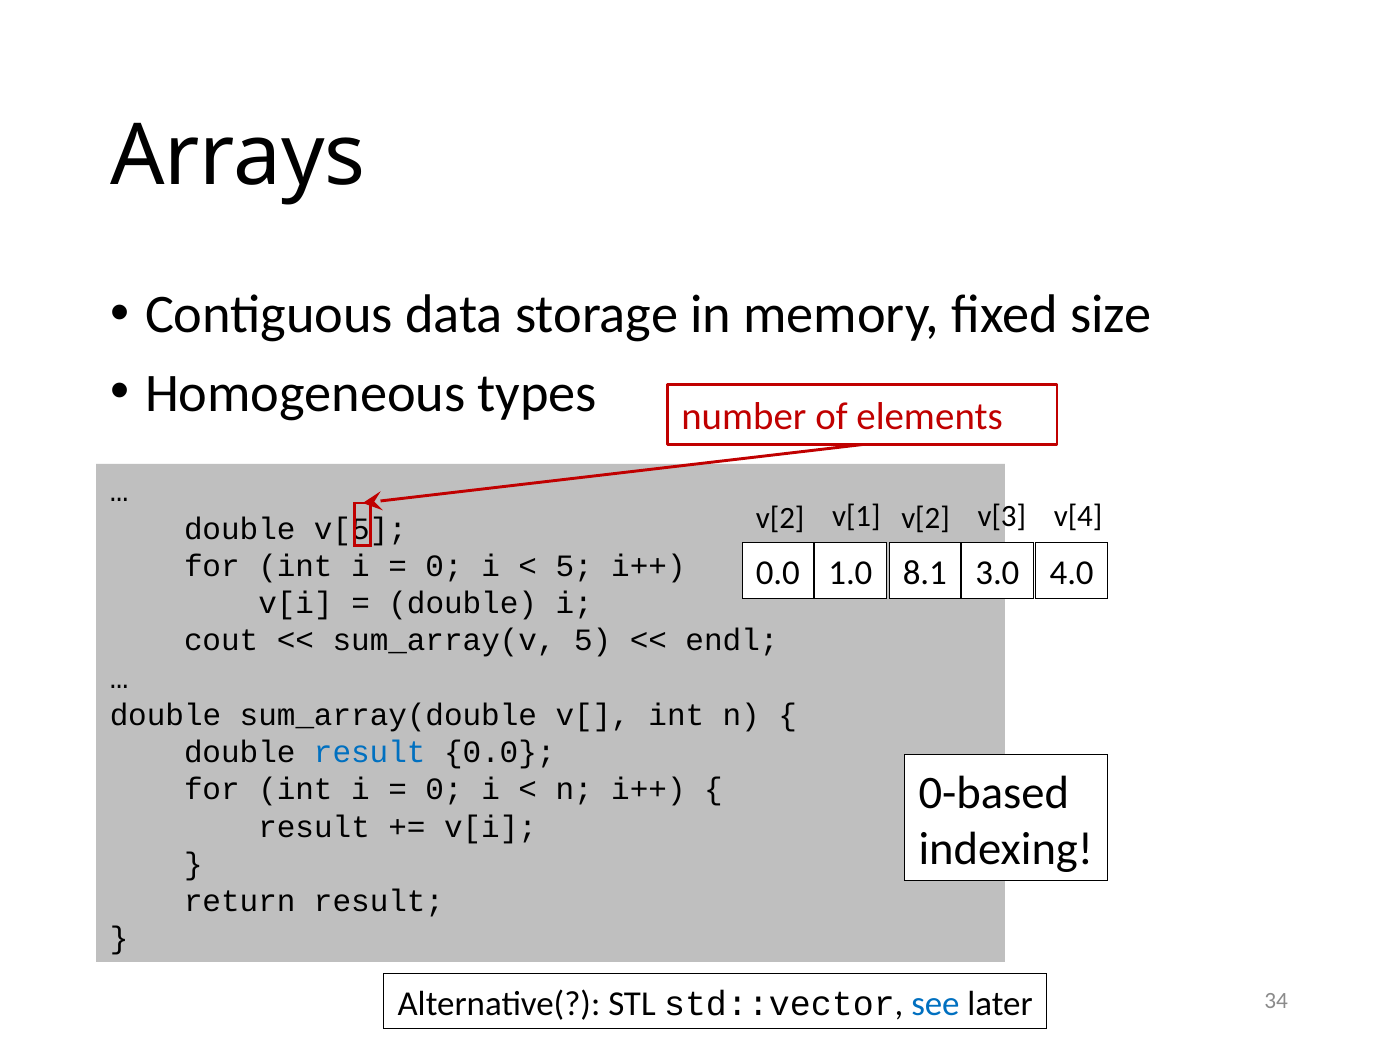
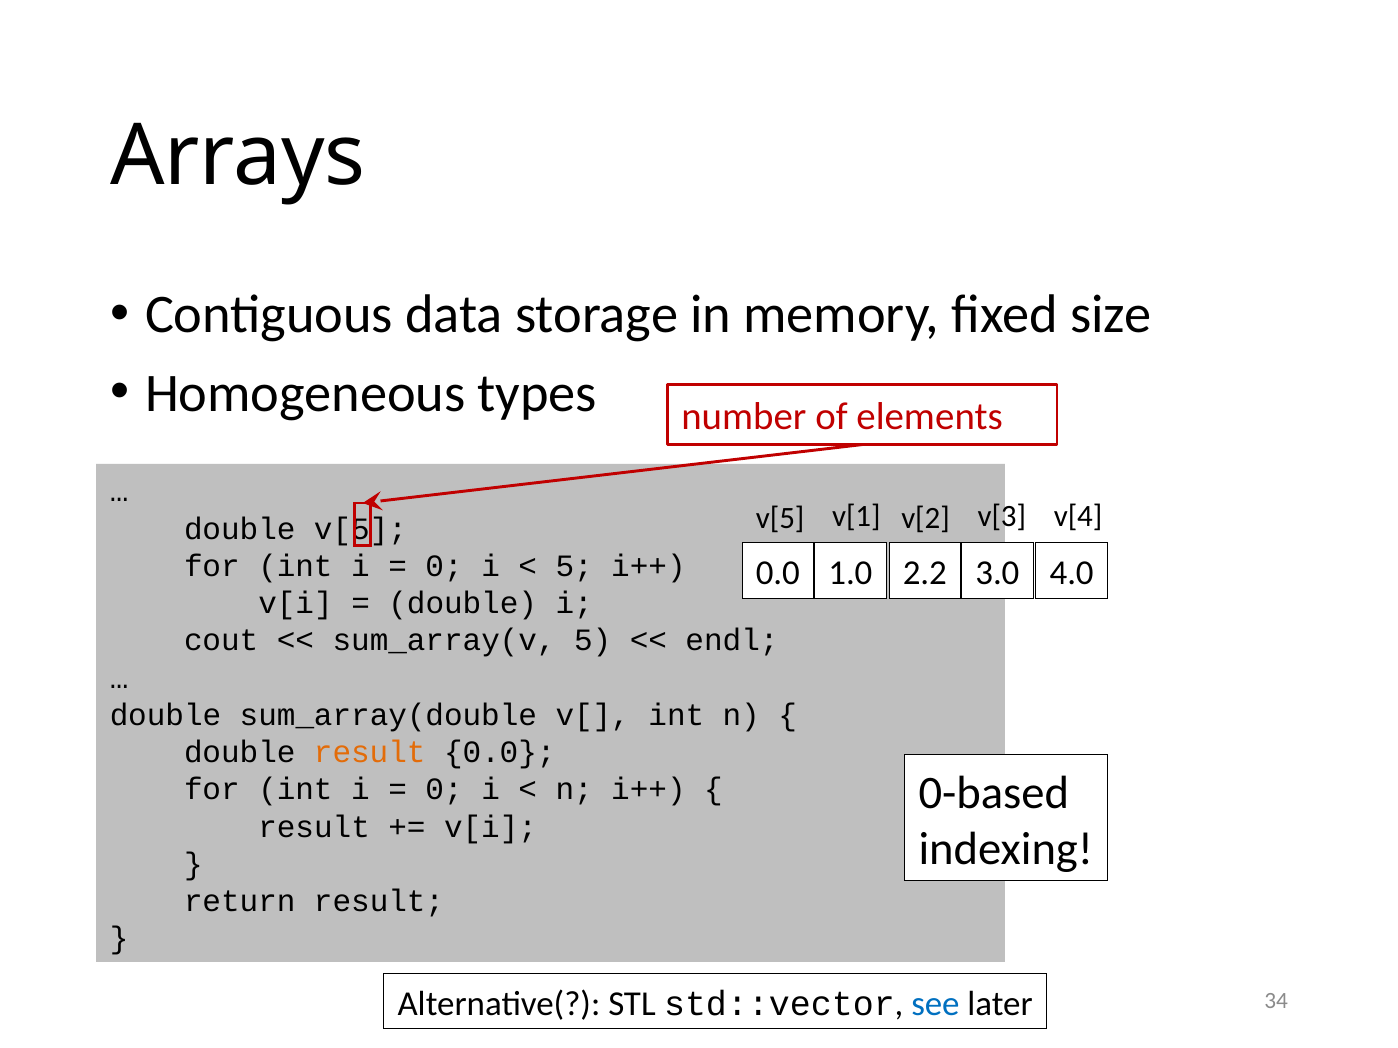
v[2: v[2 -> v[5 (780, 519)
8.1: 8.1 -> 2.2 (925, 573)
result colour: blue -> orange (370, 753)
